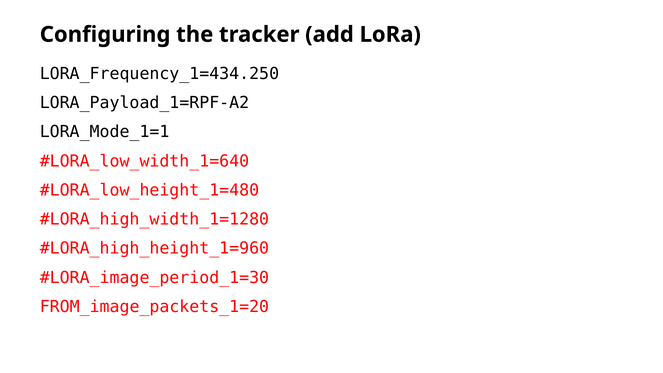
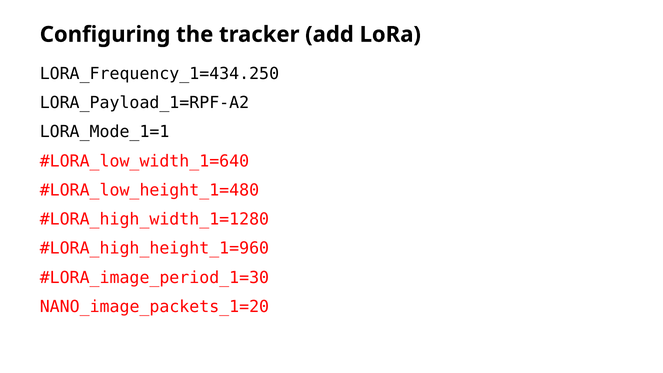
FROM_image_packets_1=20: FROM_image_packets_1=20 -> NANO_image_packets_1=20 (154, 307)
